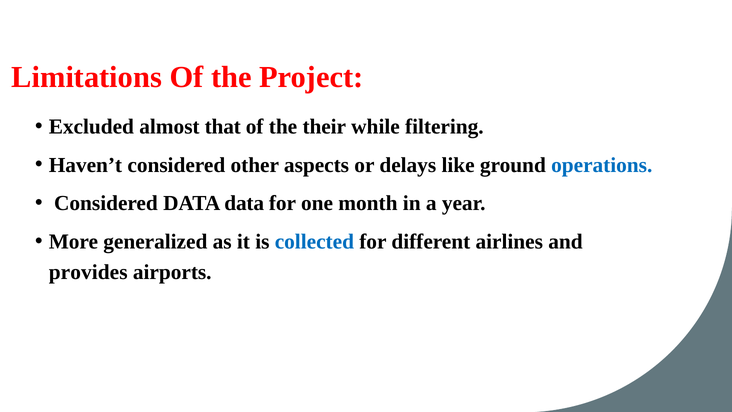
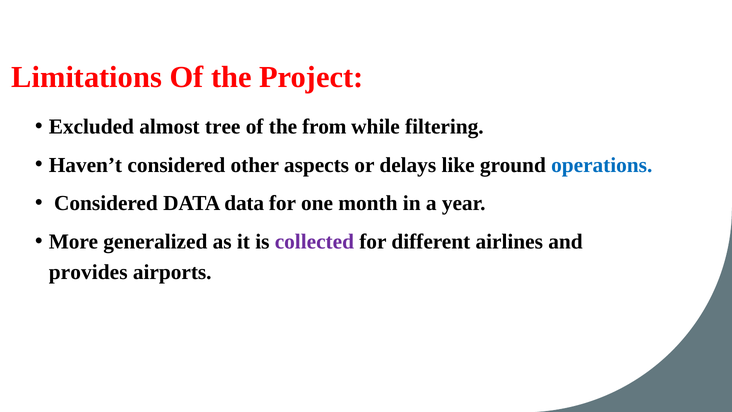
that: that -> tree (223, 127)
their: their -> from (324, 127)
collected colour: blue -> purple (314, 242)
